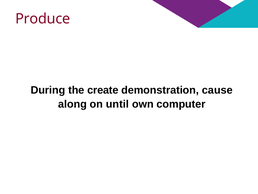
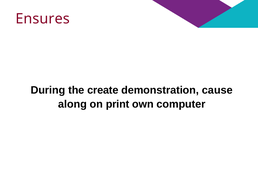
Produce: Produce -> Ensures (43, 19)
until: until -> print (118, 104)
